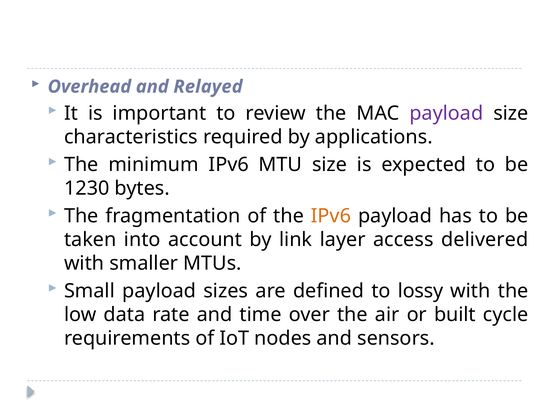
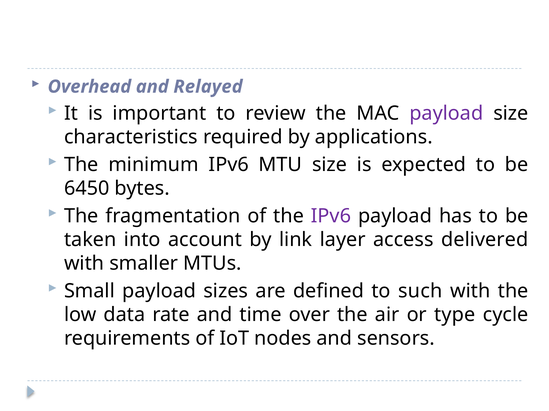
1230: 1230 -> 6450 (87, 189)
IPv6 colour: orange -> purple (331, 216)
lossy: lossy -> such (420, 291)
built: built -> type (455, 315)
